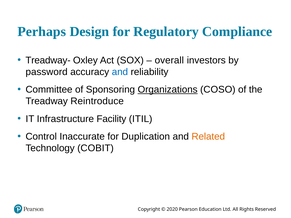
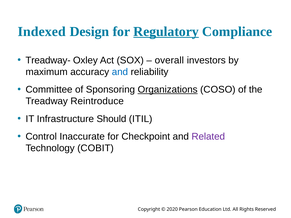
Perhaps: Perhaps -> Indexed (42, 32)
Regulatory underline: none -> present (166, 32)
password: password -> maximum (47, 72)
Facility: Facility -> Should (111, 119)
Duplication: Duplication -> Checkpoint (146, 137)
Related colour: orange -> purple (208, 137)
